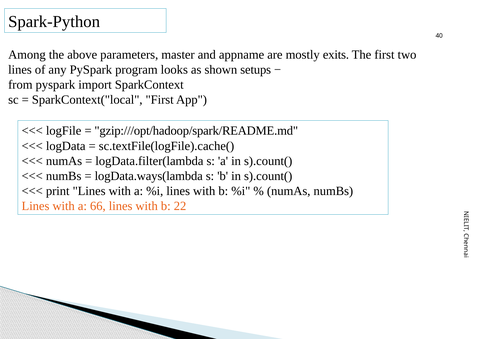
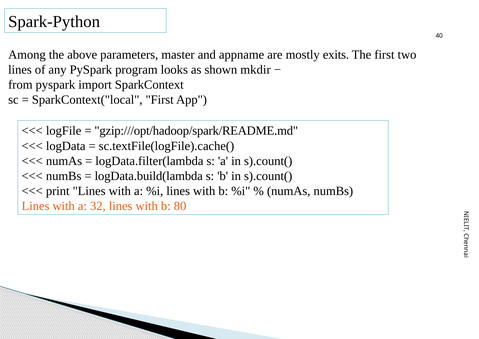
setups: setups -> mkdir (256, 70)
logData.ways(lambda: logData.ways(lambda -> logData.build(lambda (149, 176)
66: 66 -> 32 (98, 206)
22: 22 -> 80 (180, 206)
